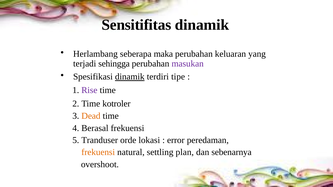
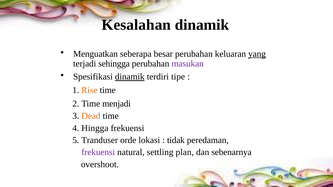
Sensitifitas: Sensitifitas -> Kesalahan (136, 25)
Herlambang: Herlambang -> Menguatkan (95, 54)
maka: maka -> besar (163, 54)
yang underline: none -> present (257, 54)
Rise colour: purple -> orange (89, 90)
kotroler: kotroler -> menjadi (117, 104)
Berasal: Berasal -> Hingga (95, 128)
error: error -> tidak (176, 140)
frekuensi colour: orange -> purple (98, 152)
